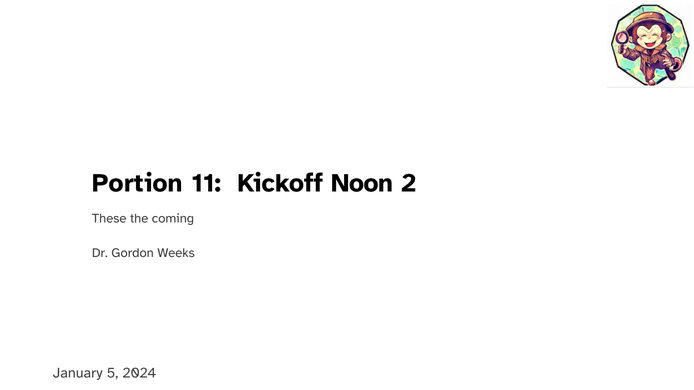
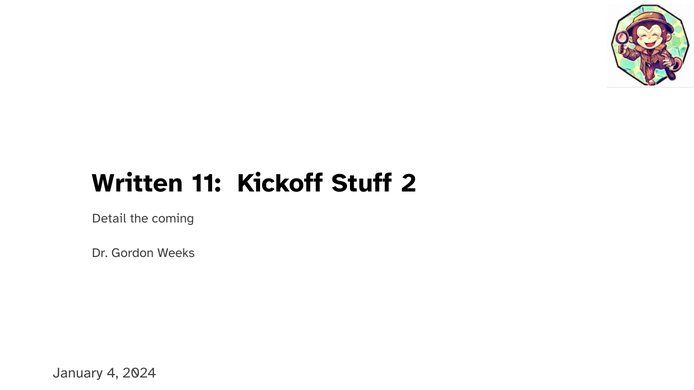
Portion: Portion -> Written (138, 183)
Noon: Noon -> Stuff (362, 183)
These: These -> Detail (109, 219)
5: 5 -> 4 (113, 373)
